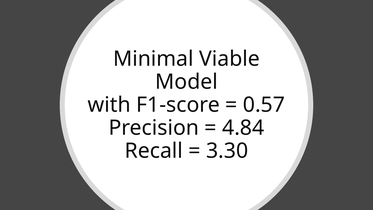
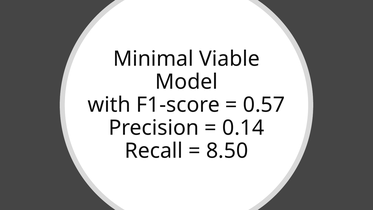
4.84: 4.84 -> 0.14 (243, 128)
3.30: 3.30 -> 8.50 (227, 151)
